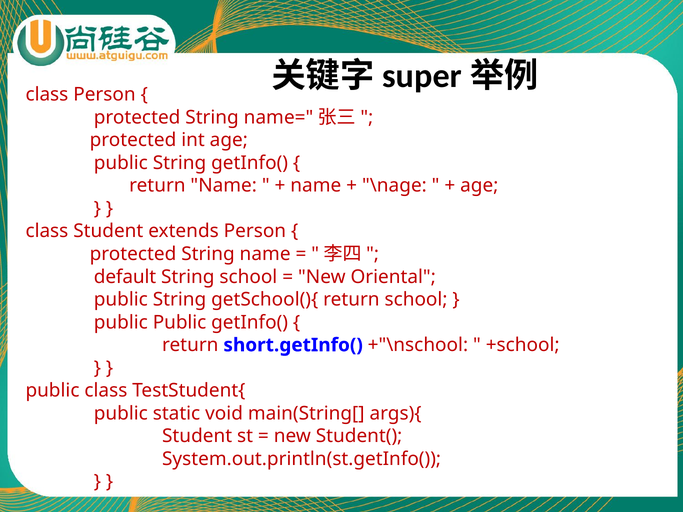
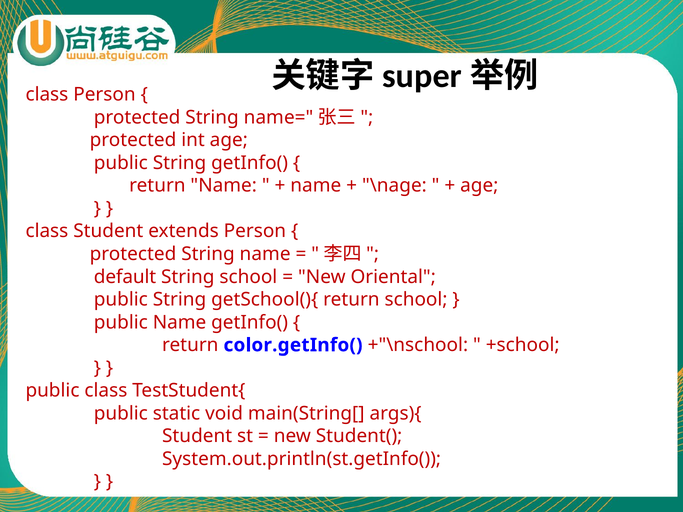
public Public: Public -> Name (180, 322)
short.getInfo(: short.getInfo( -> color.getInfo( (293, 345)
